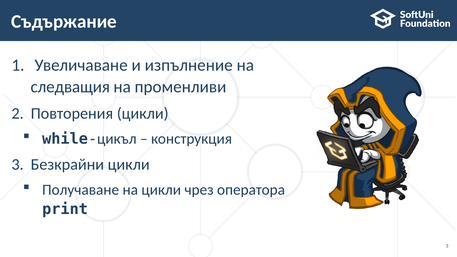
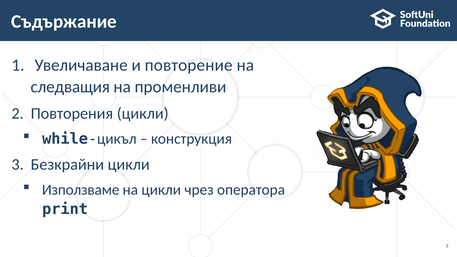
изпълнение: изпълнение -> повторение (189, 65)
Получаване: Получаване -> Използваме (81, 190)
